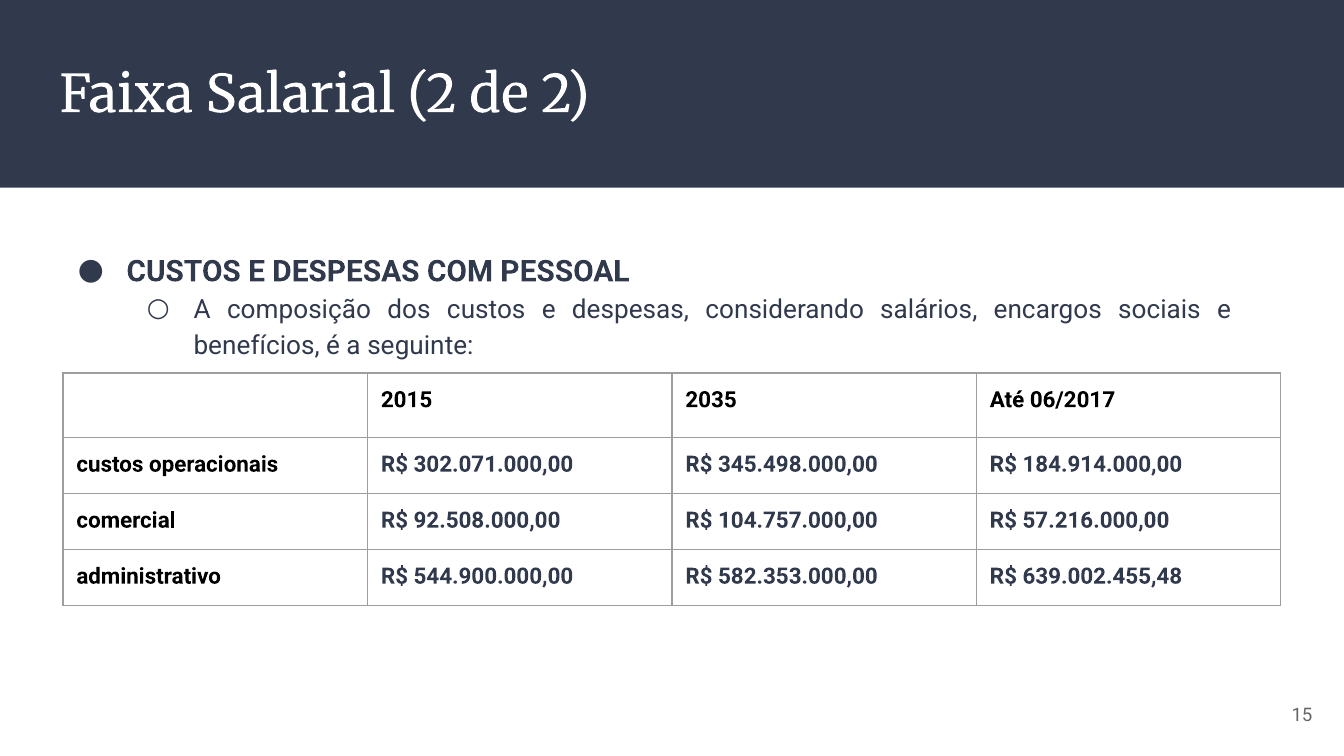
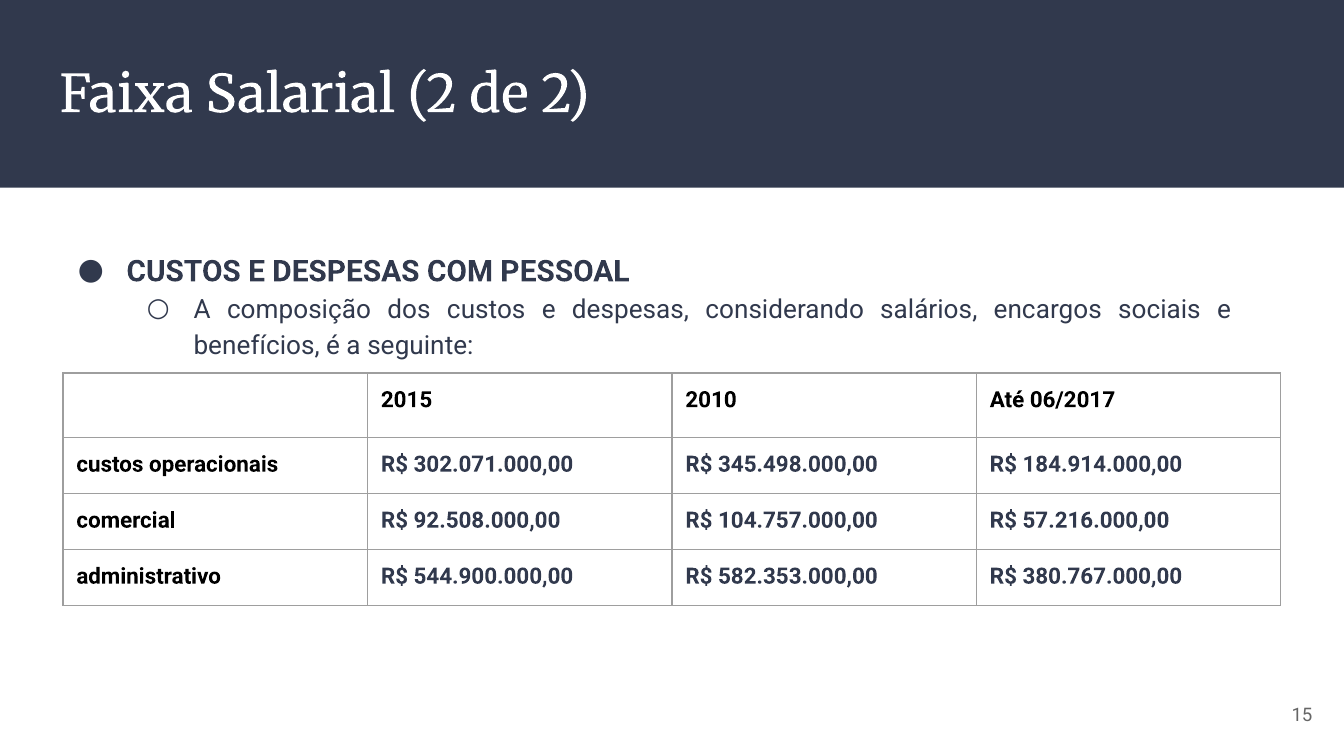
2035: 2035 -> 2010 (711, 400)
639.002.455,48: 639.002.455,48 -> 380.767.000,00 (1102, 576)
